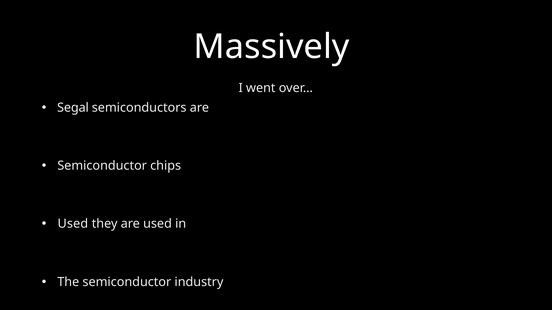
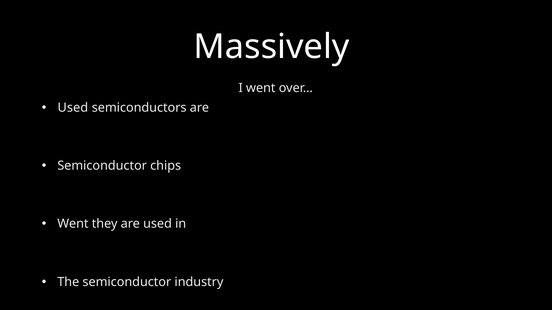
Segal: Segal -> Used (73, 108)
Used: Used -> Went (73, 224)
